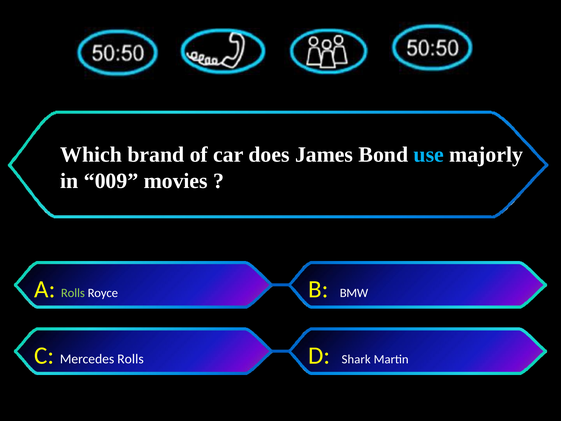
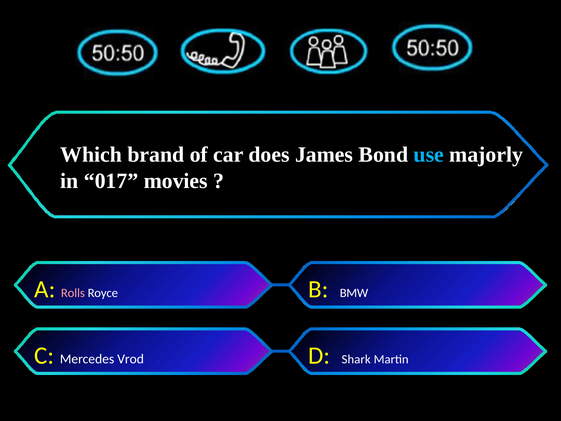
009: 009 -> 017 (111, 181)
Rolls colour: light green -> pink (73, 293)
Mercedes Rolls: Rolls -> Vrod (131, 359)
